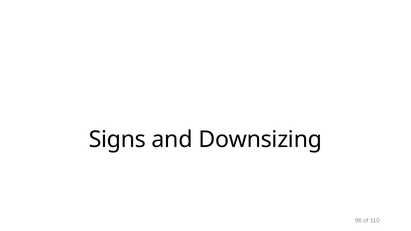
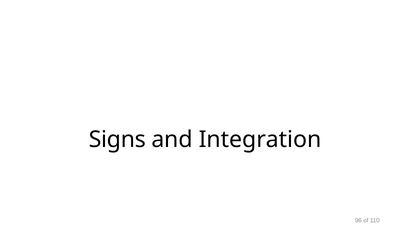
Downsizing: Downsizing -> Integration (260, 140)
